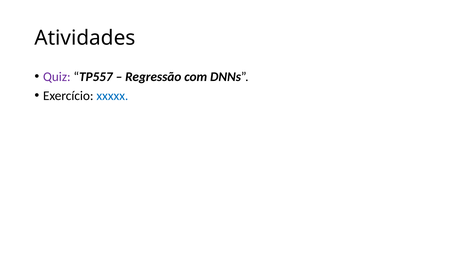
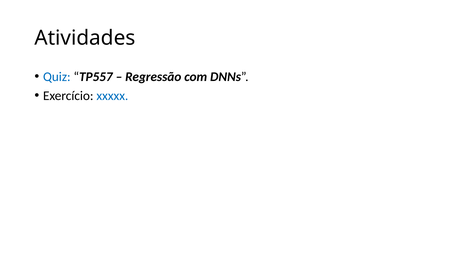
Quiz colour: purple -> blue (57, 77)
